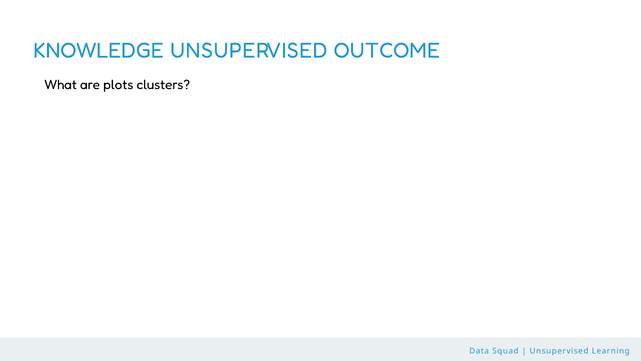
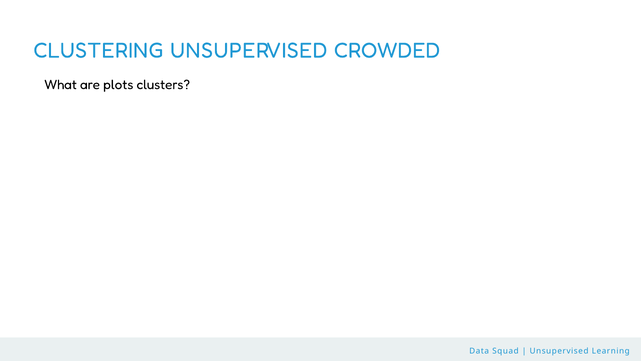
KNOWLEDGE: KNOWLEDGE -> CLUSTERING (98, 50)
OUTCOME: OUTCOME -> CROWDED (387, 50)
